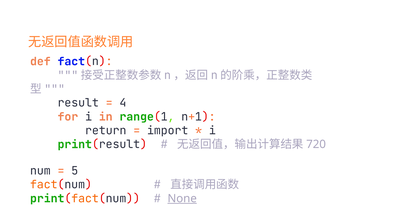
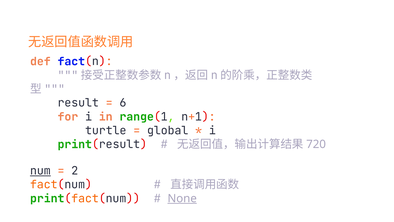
4: 4 -> 6 (123, 103)
return: return -> turtle (106, 130)
import: import -> global (168, 130)
num underline: none -> present (40, 171)
5: 5 -> 2 (75, 171)
